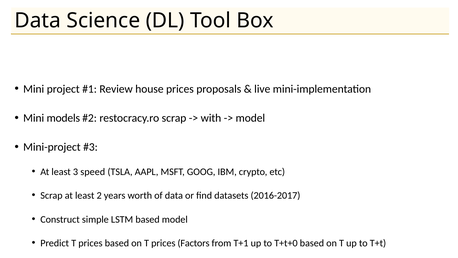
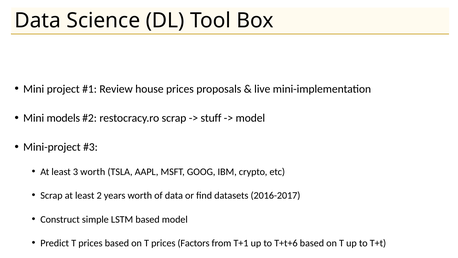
with: with -> stuff (211, 118)
3 speed: speed -> worth (93, 171)
T+t+0: T+t+0 -> T+t+6 (286, 243)
